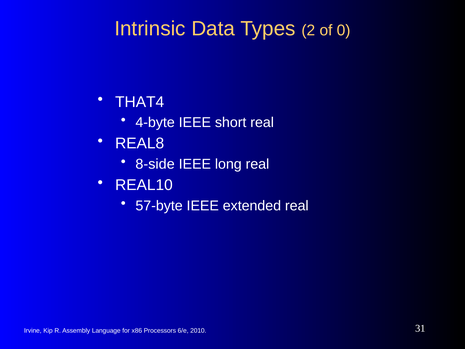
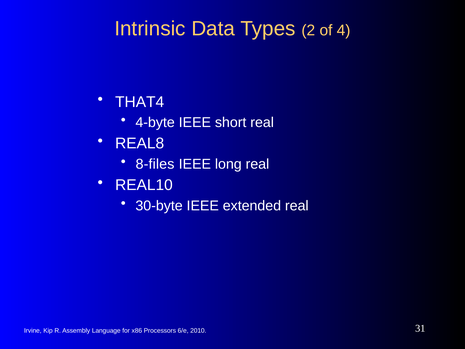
0: 0 -> 4 (344, 30)
8-side: 8-side -> 8-files (155, 164)
57-byte: 57-byte -> 30-byte (159, 206)
